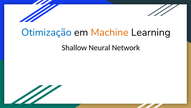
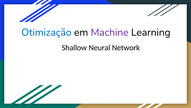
Machine colour: orange -> purple (110, 32)
